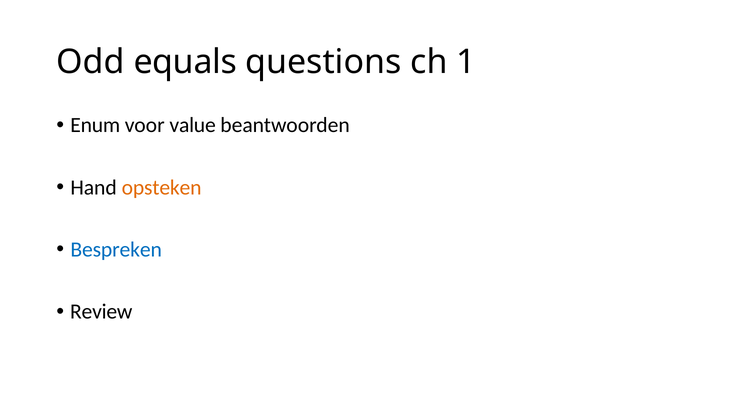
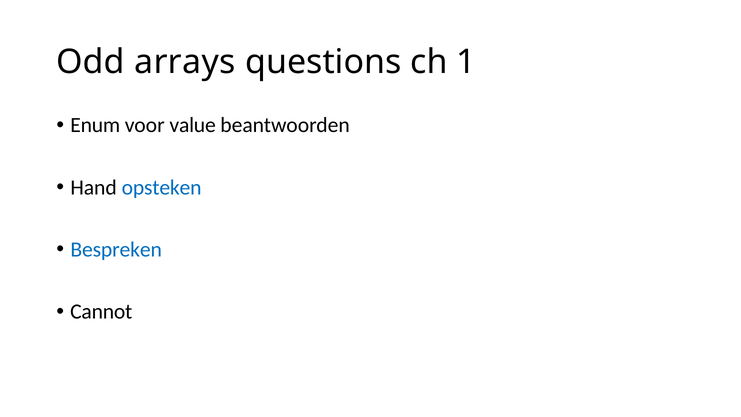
equals: equals -> arrays (185, 62)
opsteken colour: orange -> blue (162, 187)
Review: Review -> Cannot (101, 312)
